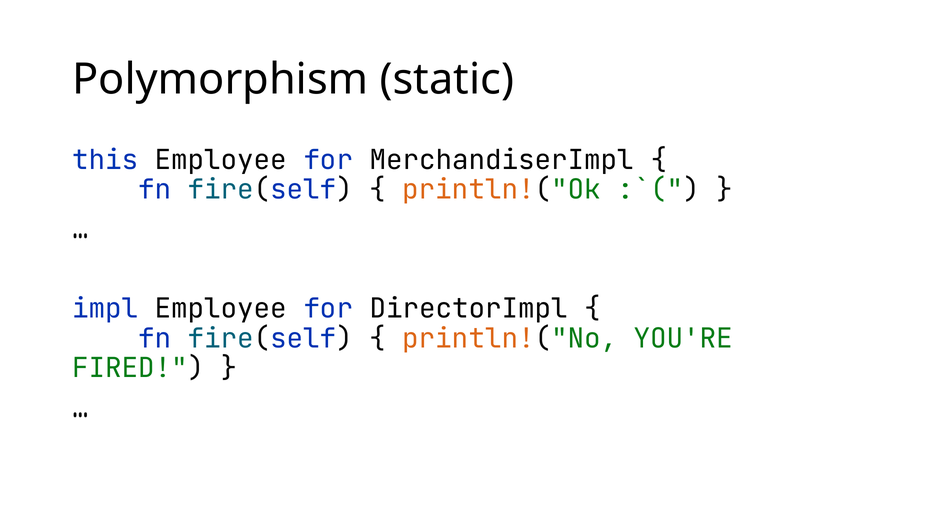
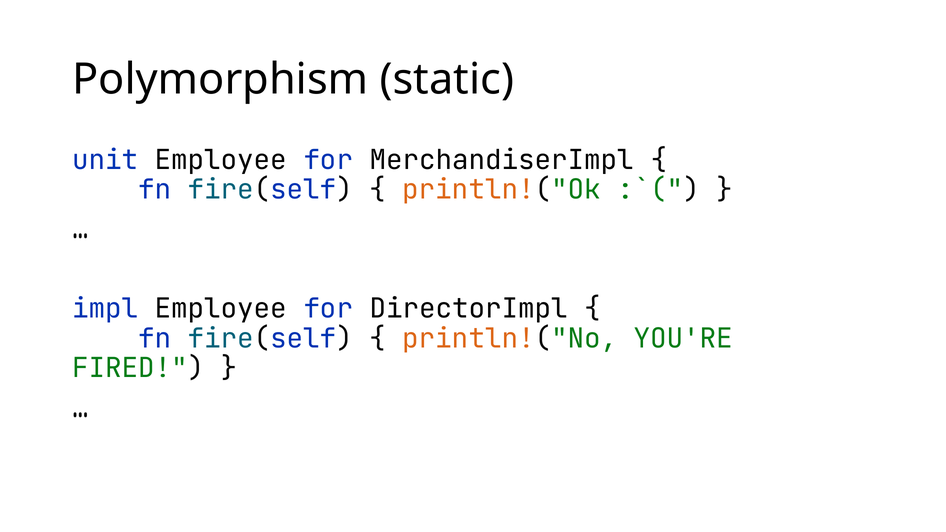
this: this -> unit (105, 160)
